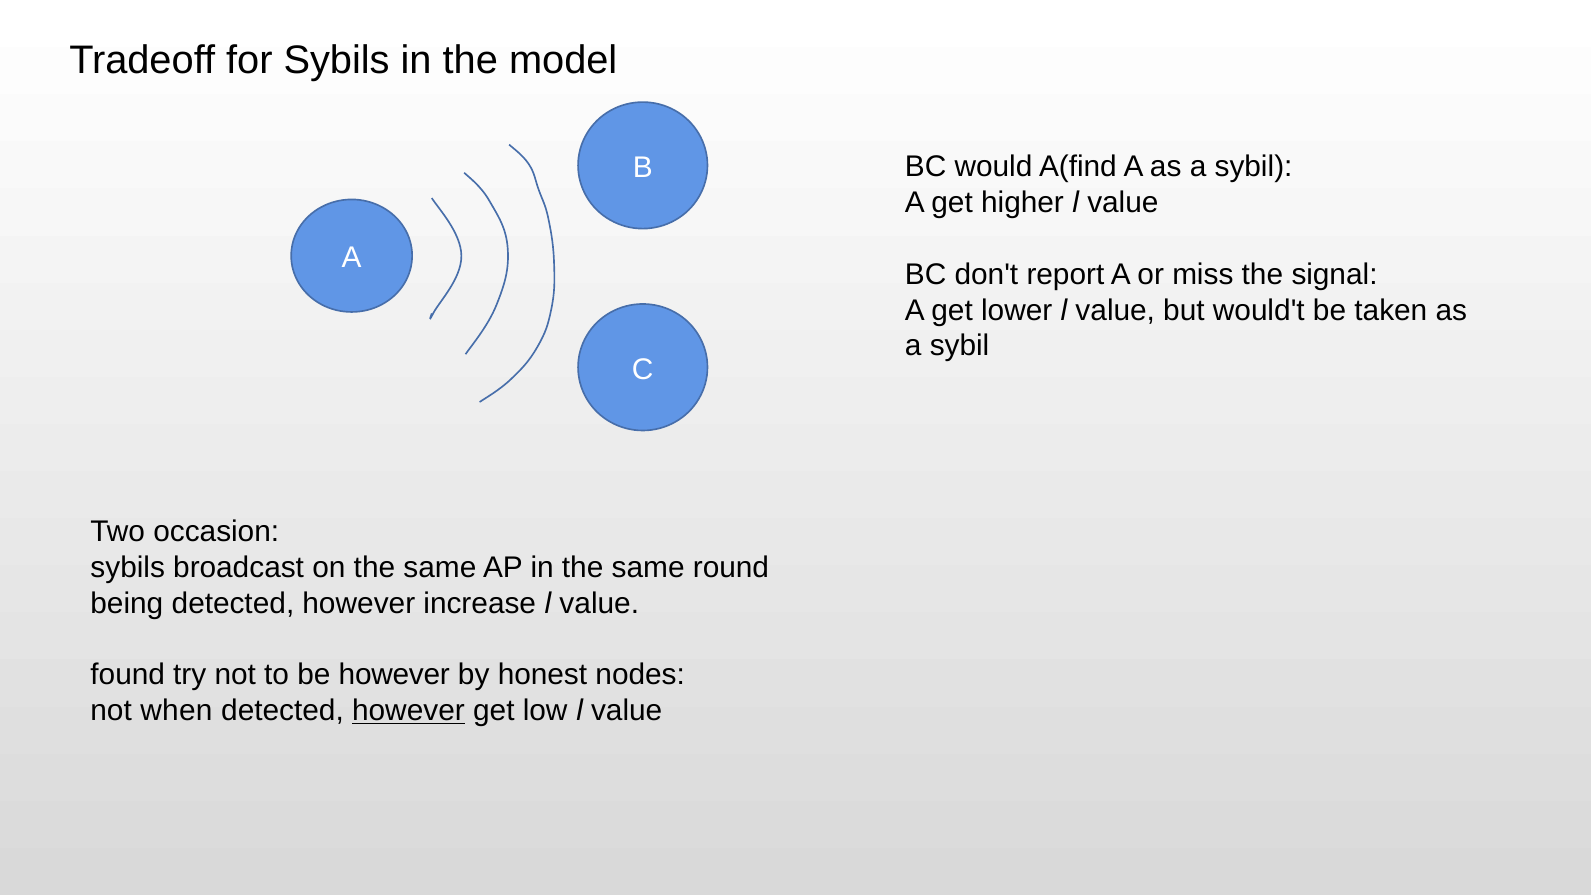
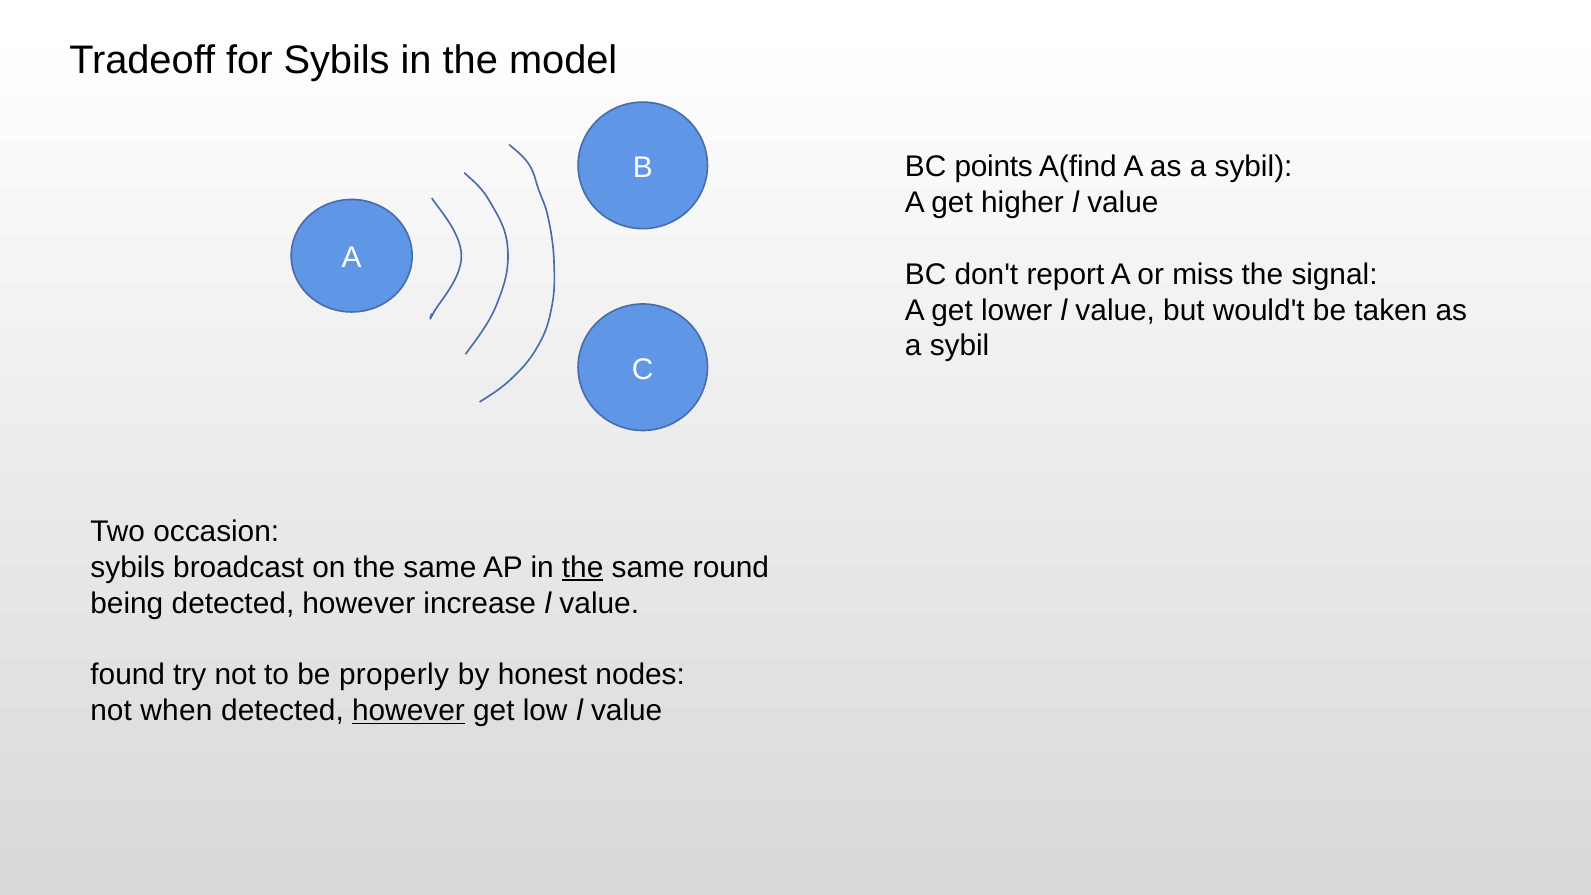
would: would -> points (994, 167)
the underline: none -> present (583, 567)
be however: however -> properly (394, 675)
